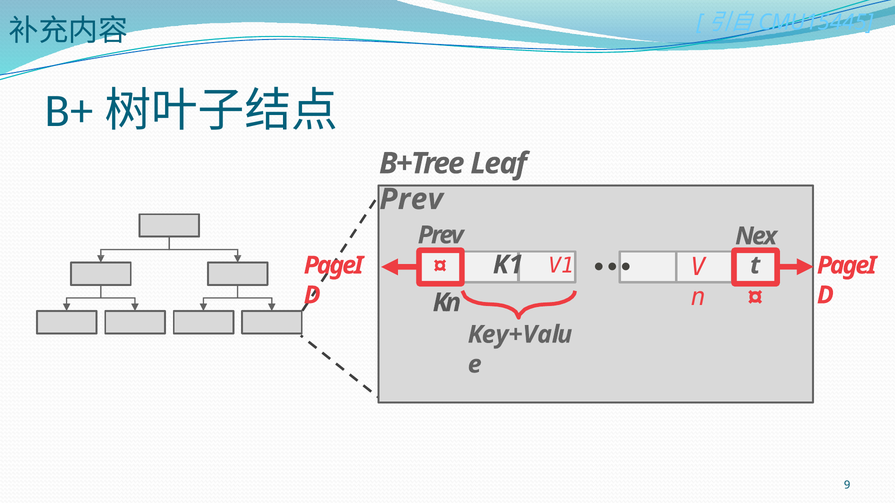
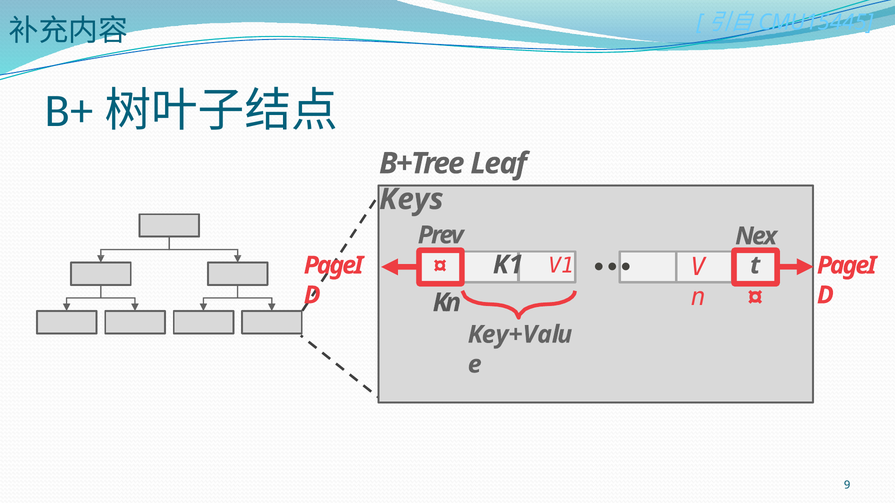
Prev: Prev -> Keys (411, 199)
